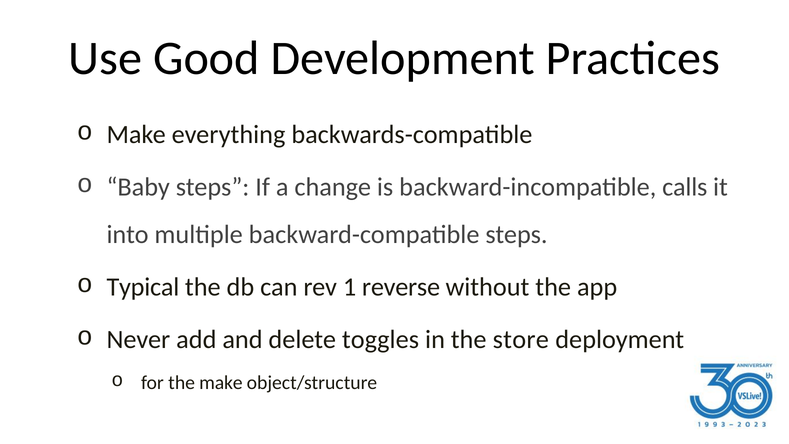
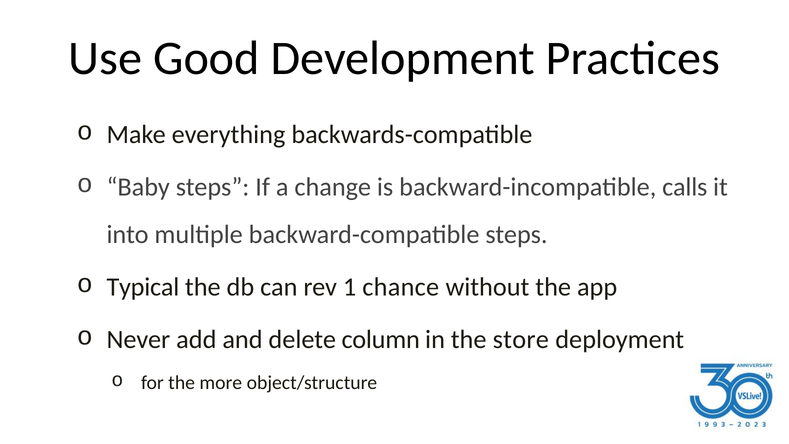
reverse: reverse -> chance (401, 287)
toggles: toggles -> column (381, 339)
the make: make -> more (221, 382)
